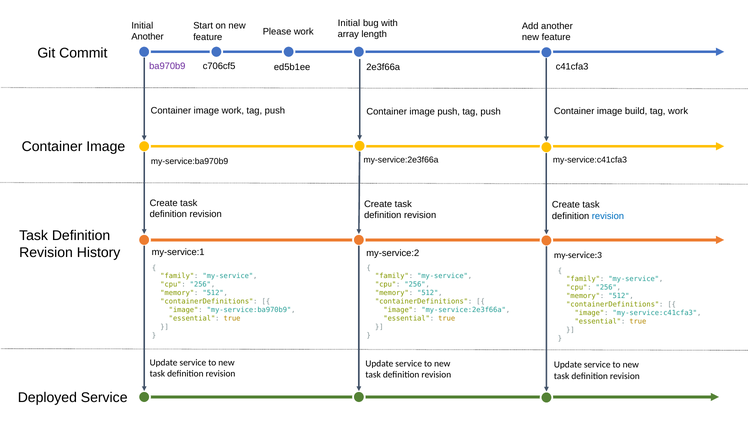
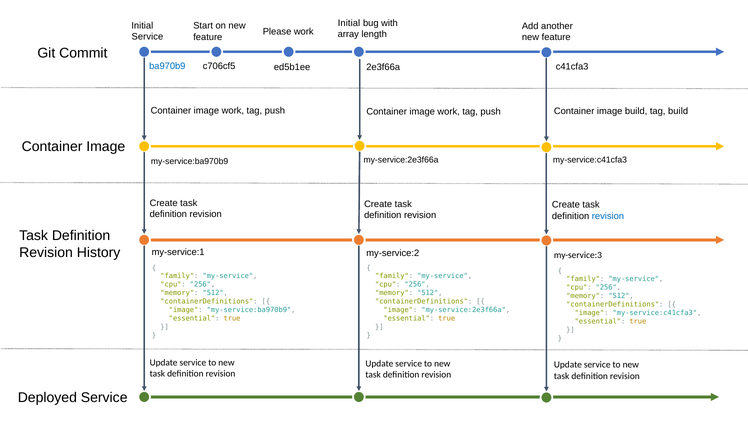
Another: Another -> Service (147, 37)
ba970b9 colour: purple -> blue (167, 66)
push: push -> work (449, 112)
tag work: work -> build (678, 111)
